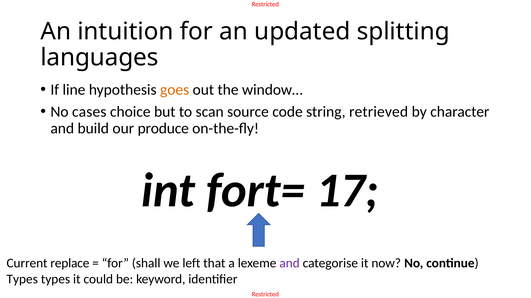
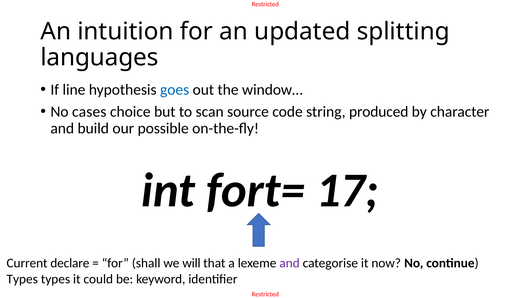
goes colour: orange -> blue (175, 90)
retrieved: retrieved -> produced (379, 112)
produce: produce -> possible (163, 129)
replace: replace -> declare (70, 264)
left: left -> will (191, 264)
